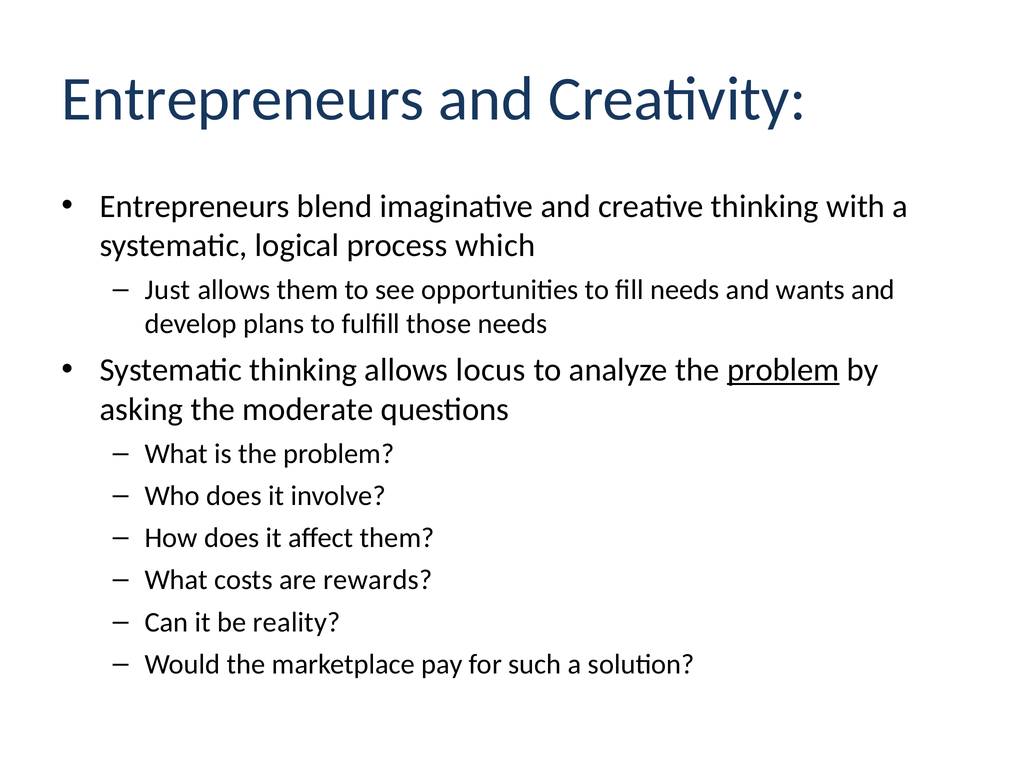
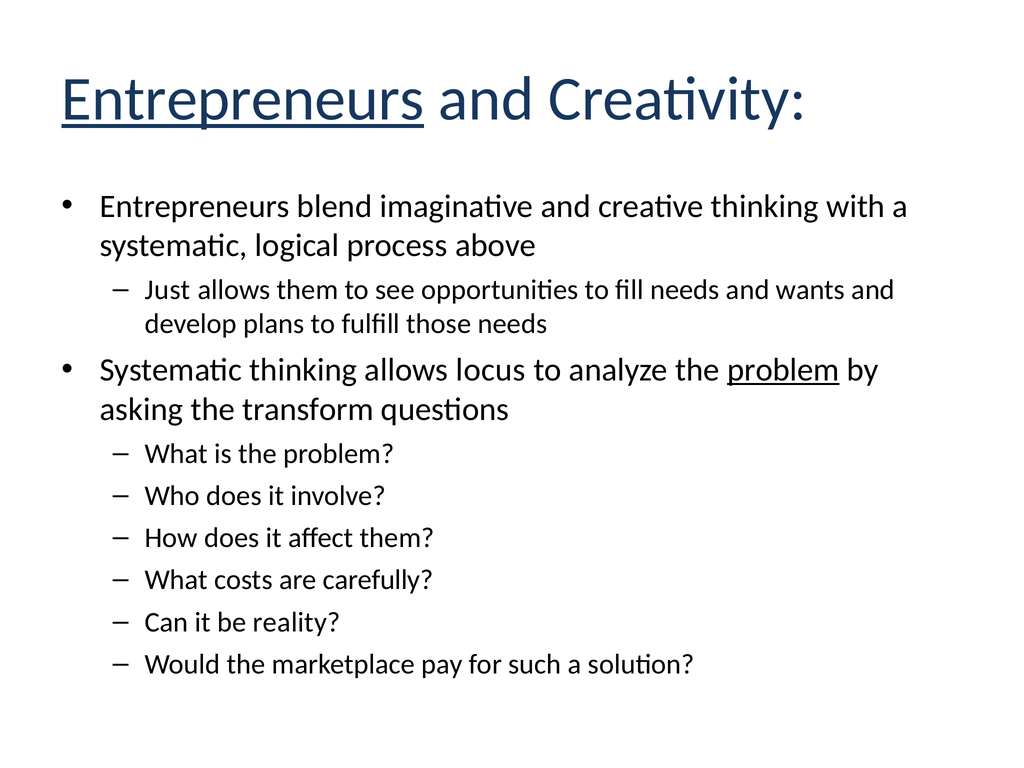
Entrepreneurs underline: none -> present (243, 99)
which: which -> above (496, 245)
moderate: moderate -> transform (308, 409)
rewards: rewards -> carefully (378, 580)
